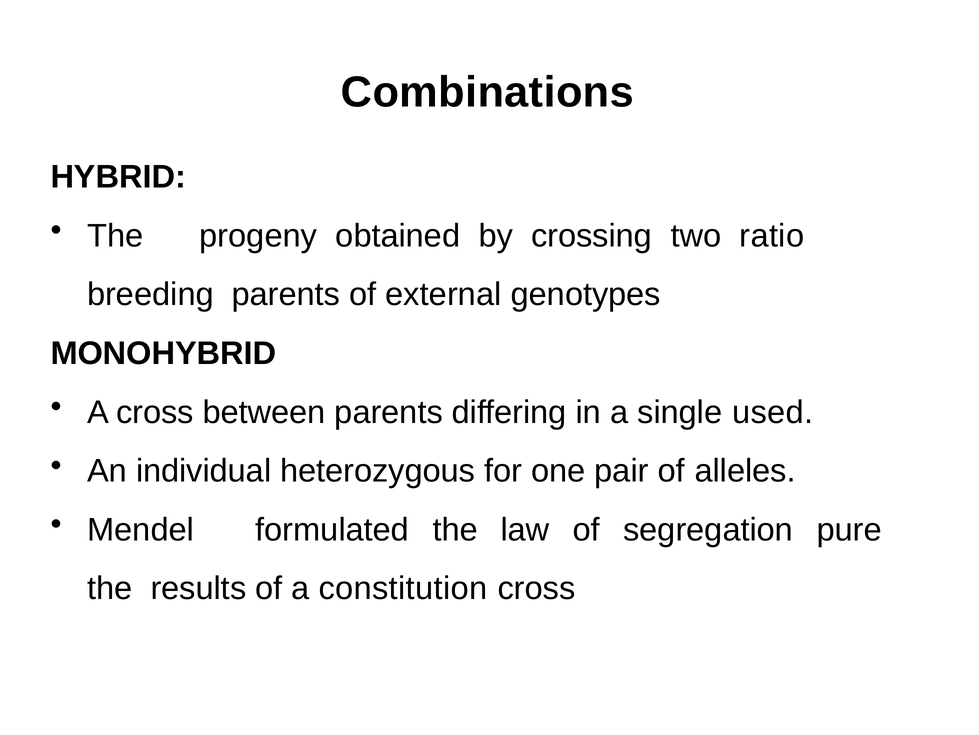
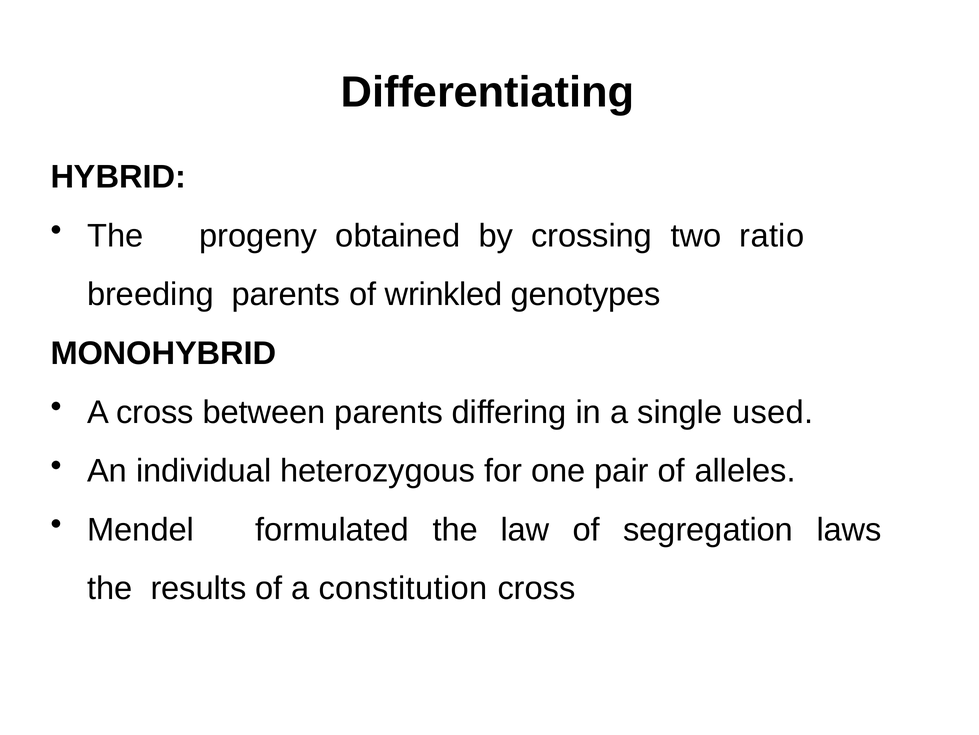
Combinations: Combinations -> Differentiating (488, 92)
external: external -> wrinkled (444, 294)
pure: pure -> laws (849, 529)
